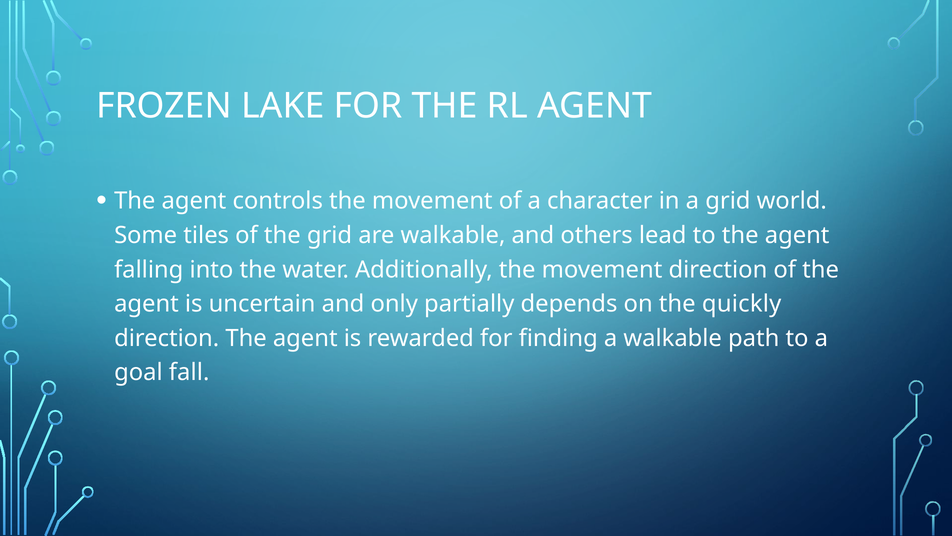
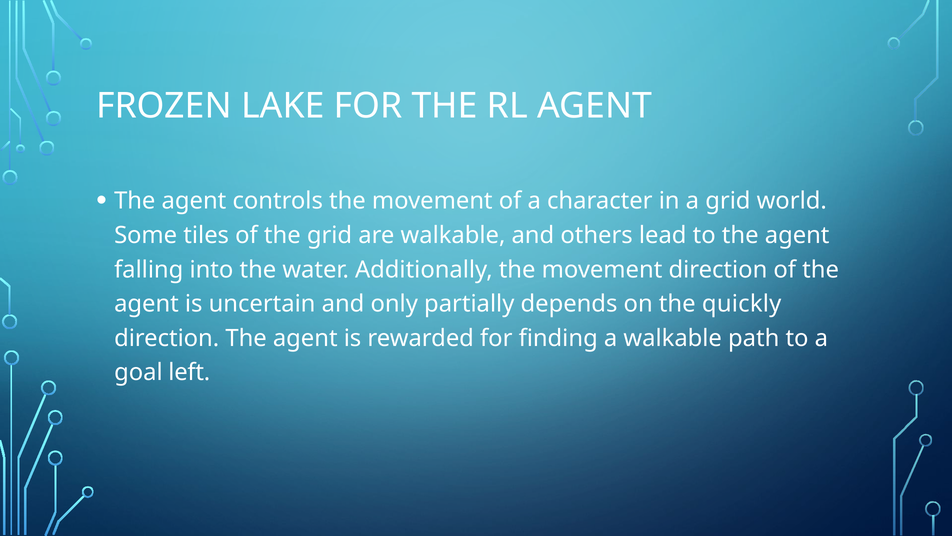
fall: fall -> left (189, 372)
